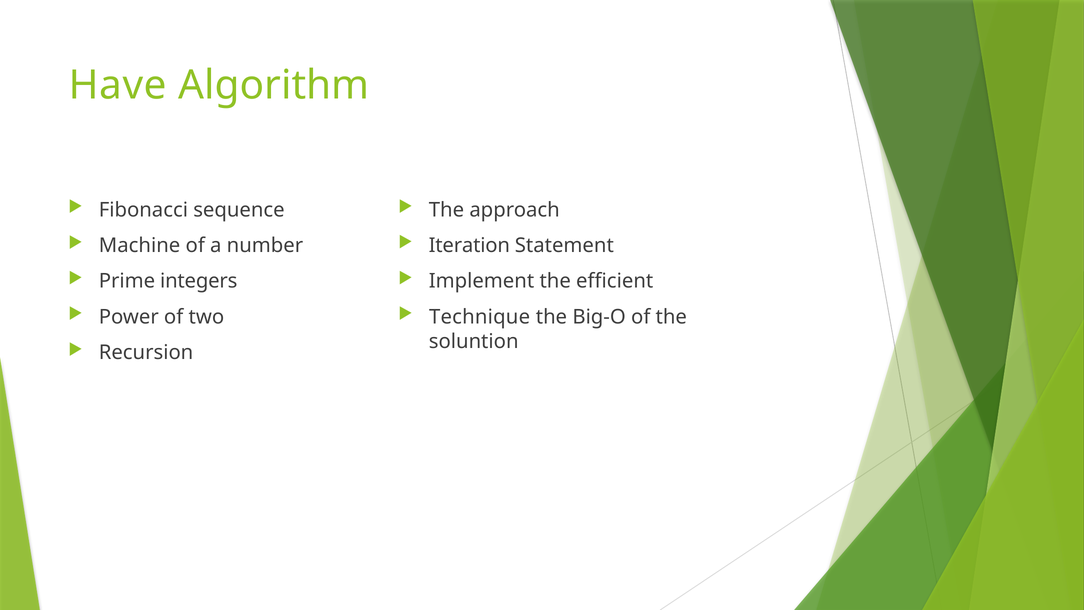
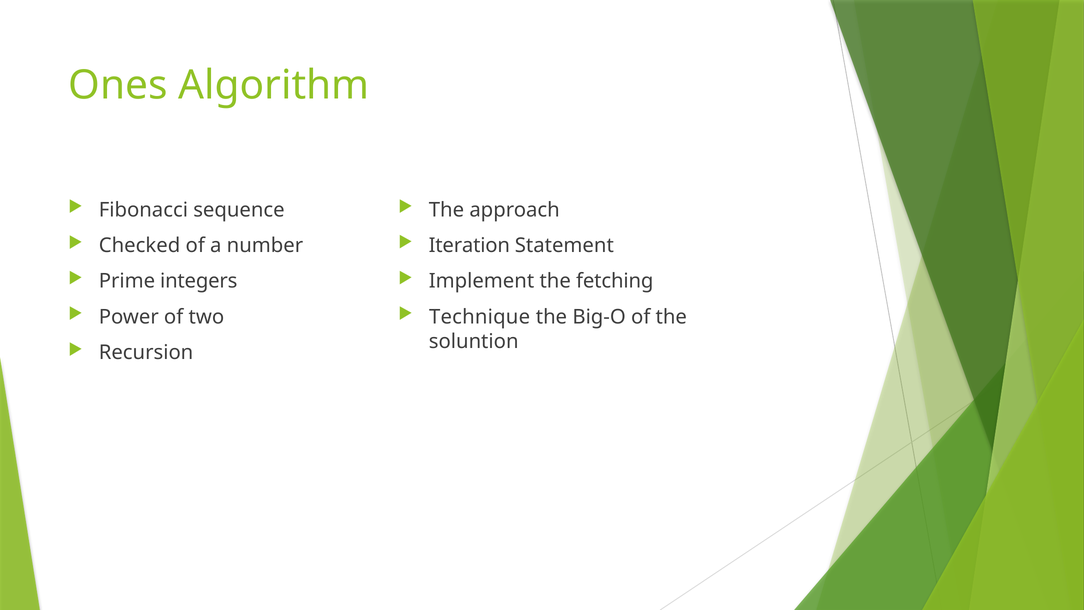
Have: Have -> Ones (118, 85)
Machine: Machine -> Checked (140, 245)
efficient: efficient -> fetching (615, 281)
